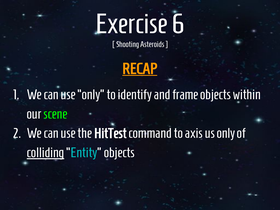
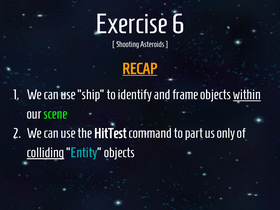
use only: only -> ship (91, 95)
within underline: none -> present (247, 95)
axis: axis -> part (194, 133)
